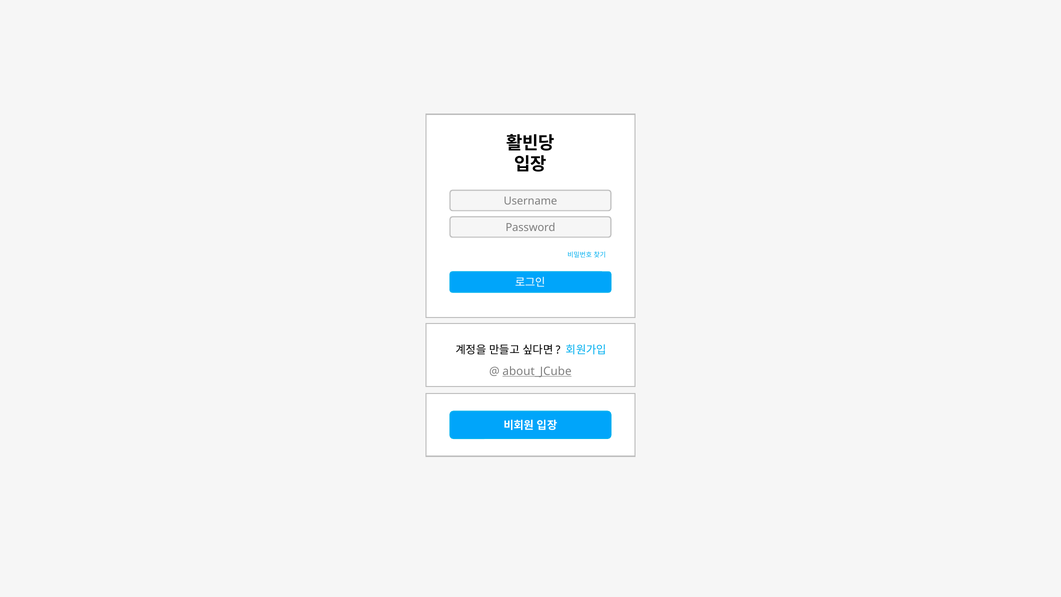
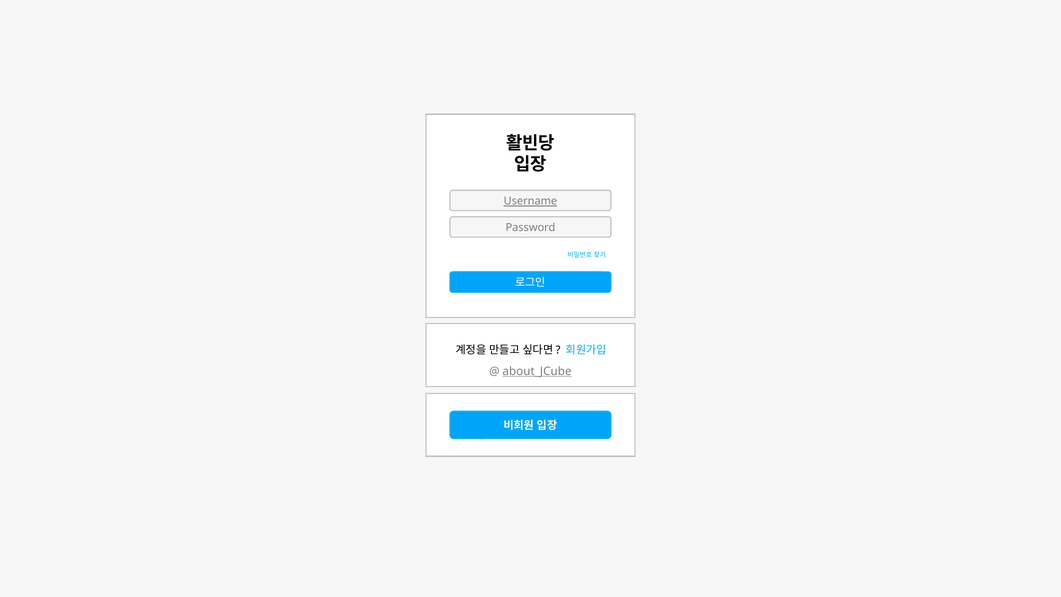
Username underline: none -> present (530, 201)
